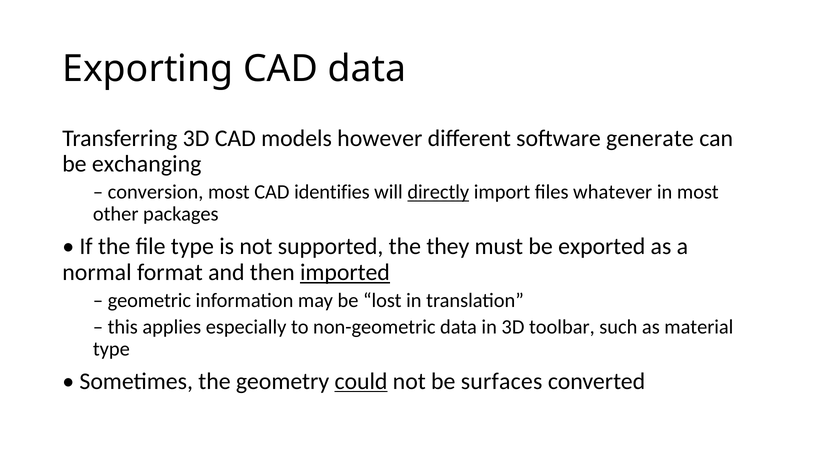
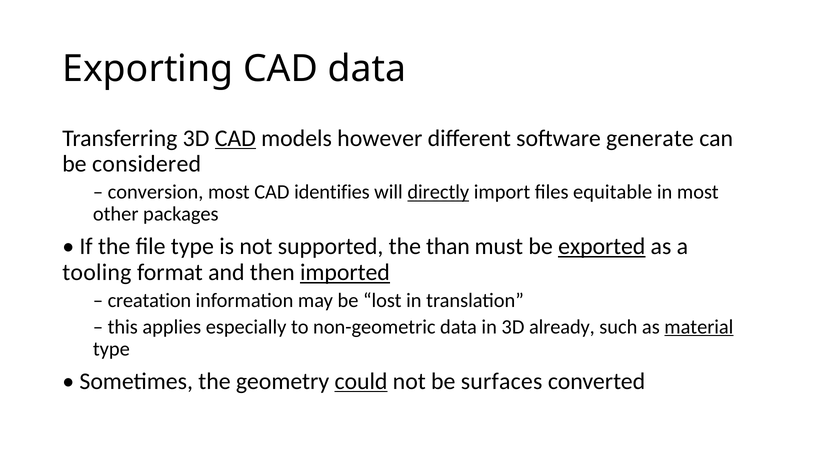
CAD underline: none -> present (235, 138)
exchanging: exchanging -> considered (147, 164)
whatever: whatever -> equitable (613, 192)
they: they -> than (448, 246)
exported underline: none -> present (602, 246)
normal: normal -> tooling (97, 272)
geometric: geometric -> creatation (149, 300)
toolbar: toolbar -> already (562, 326)
material underline: none -> present (699, 326)
